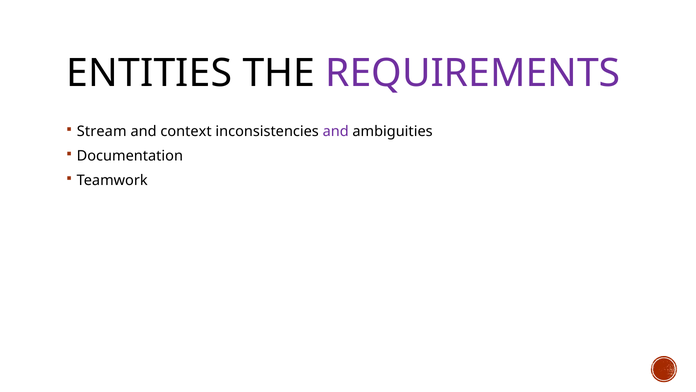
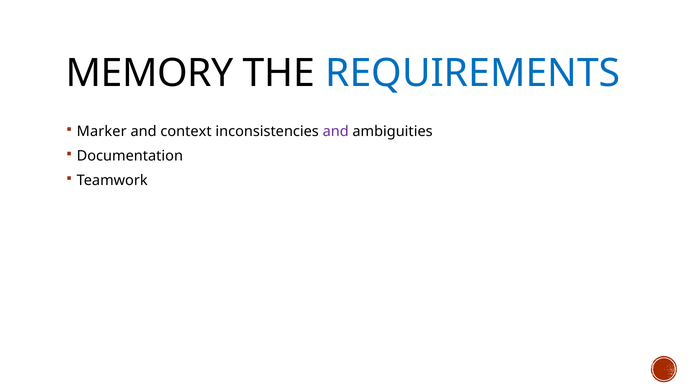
ENTITIES: ENTITIES -> MEMORY (150, 73)
REQUIREMENTS colour: purple -> blue (473, 73)
Stream: Stream -> Marker (102, 131)
